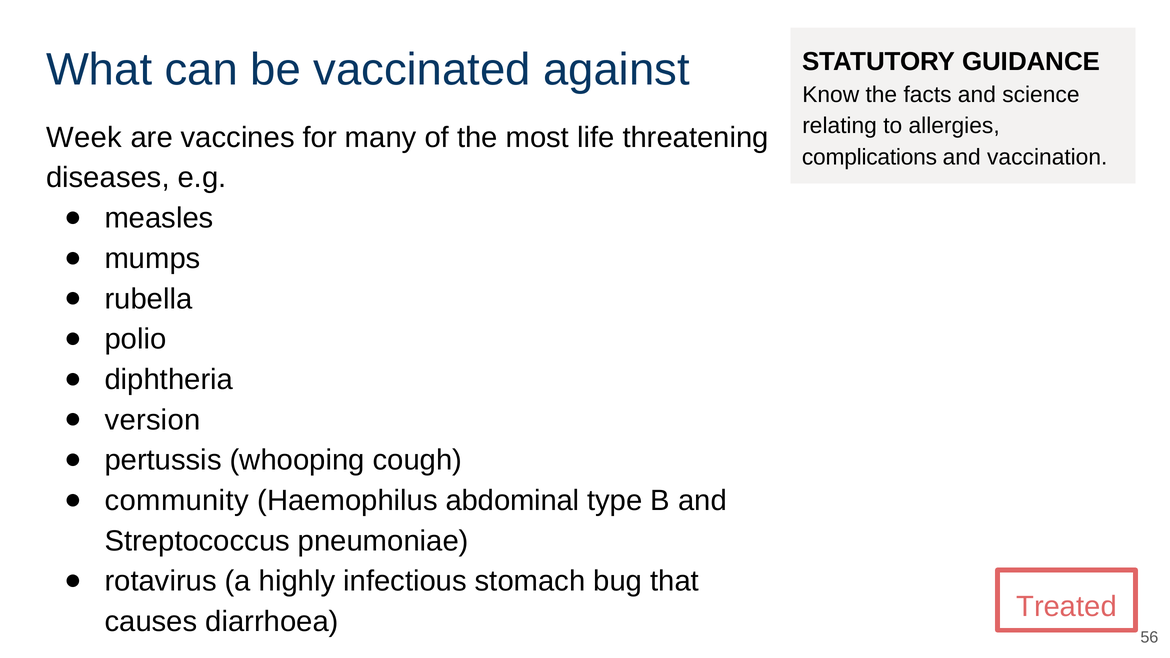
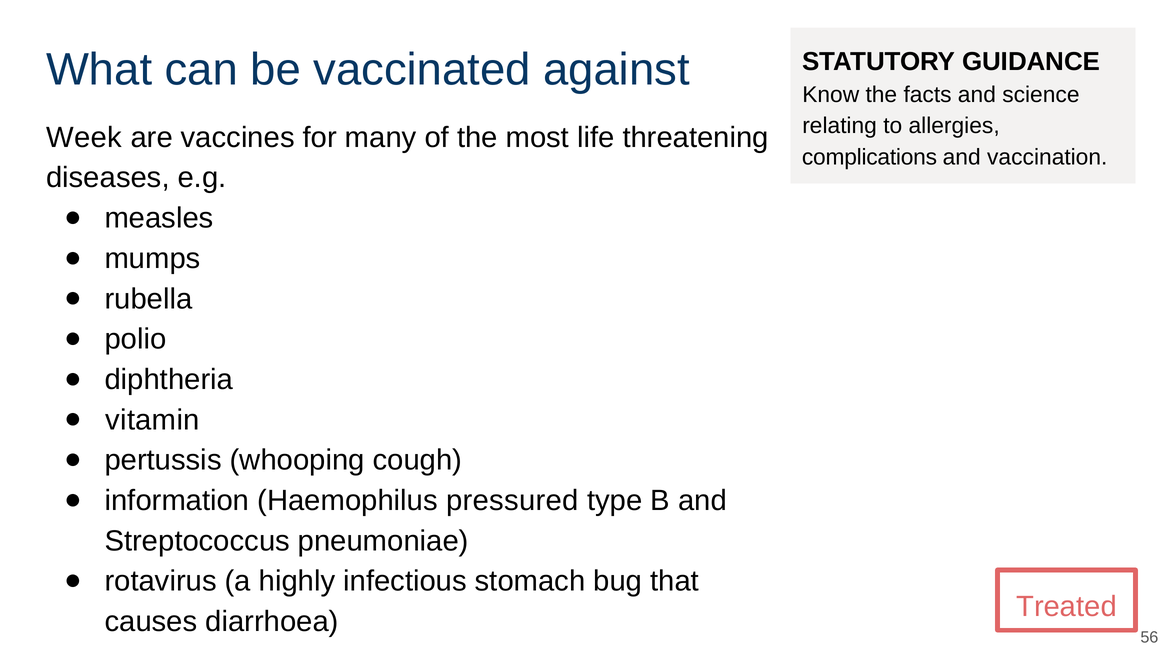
version: version -> vitamin (153, 420)
community: community -> information (177, 501)
abdominal: abdominal -> pressured (512, 501)
